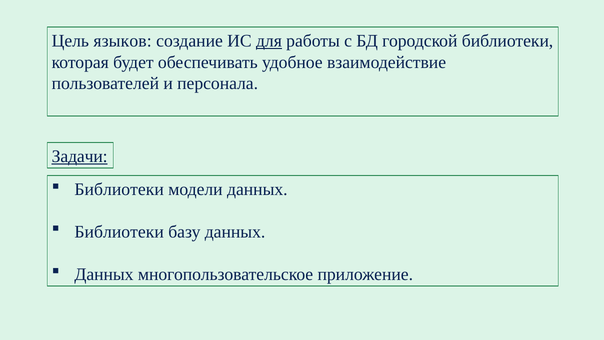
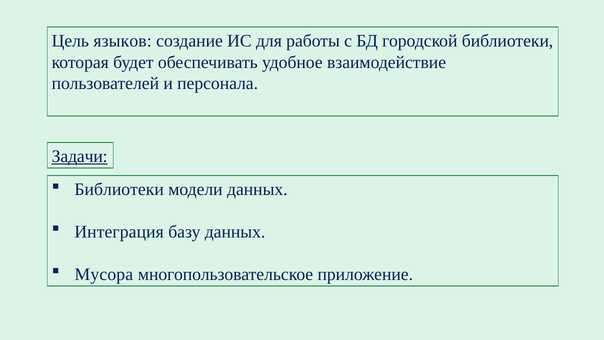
для underline: present -> none (269, 41)
Библиотеки: Библиотеки -> Интеграция (119, 232)
Данных: Данных -> Мусора (104, 274)
